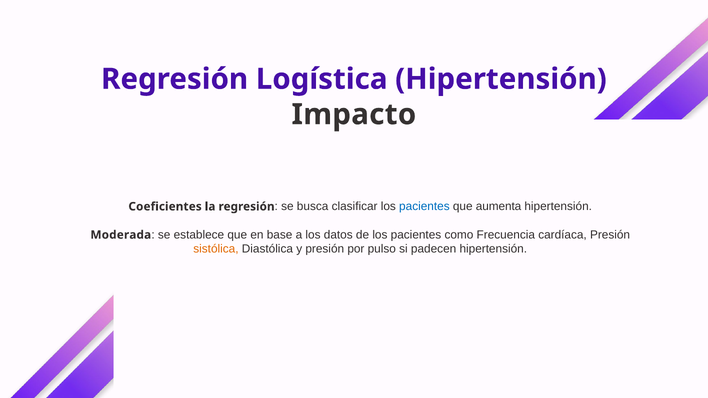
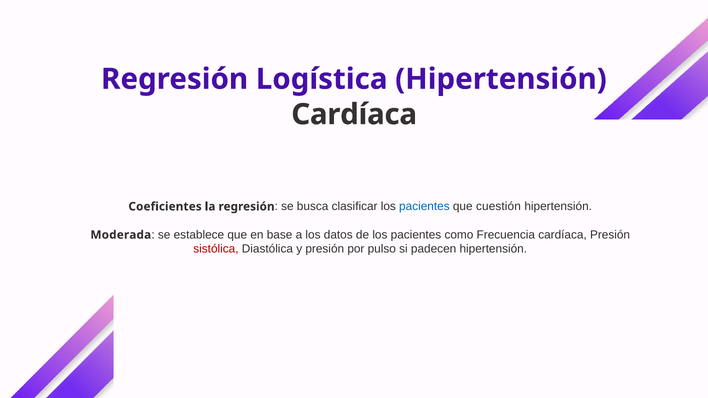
Impacto: Impacto -> Cardíaca (354, 115)
aumenta: aumenta -> cuestión (498, 207)
sistólica colour: orange -> red (216, 249)
